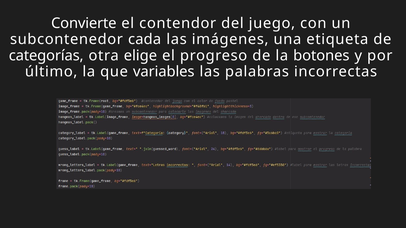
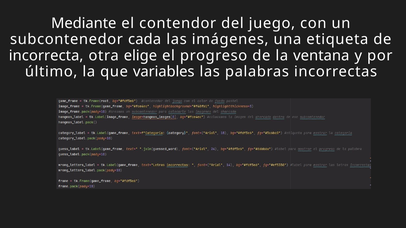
Convierte: Convierte -> Mediante (84, 23)
categorías: categorías -> incorrecta (46, 56)
botones: botones -> ventana (321, 56)
